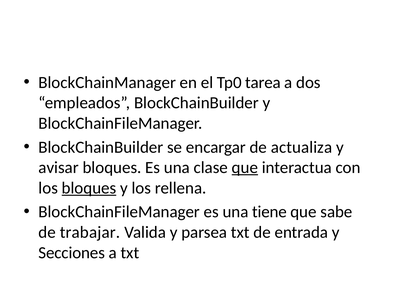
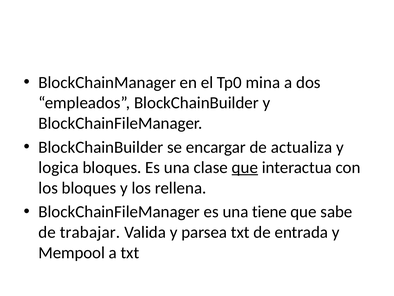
tarea: tarea -> mina (263, 82)
avisar: avisar -> logica (59, 167)
bloques underline: present -> none (89, 188)
Secciones: Secciones -> Mempool (72, 252)
